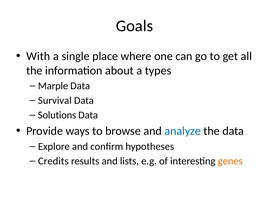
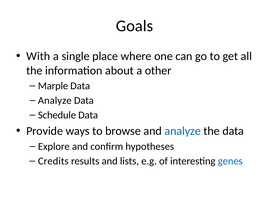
types: types -> other (158, 71)
Survival: Survival -> Analyze (55, 101)
Solutions: Solutions -> Schedule (57, 116)
genes colour: orange -> blue (230, 162)
